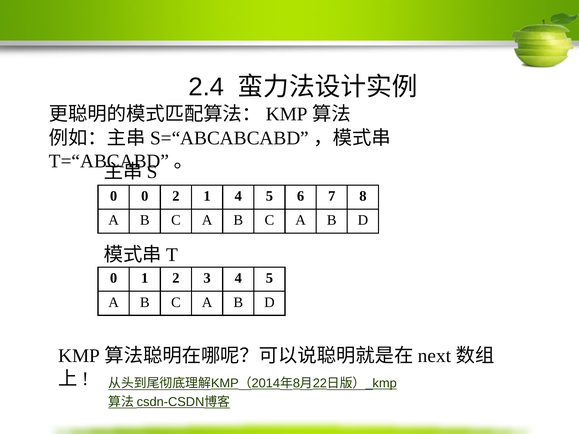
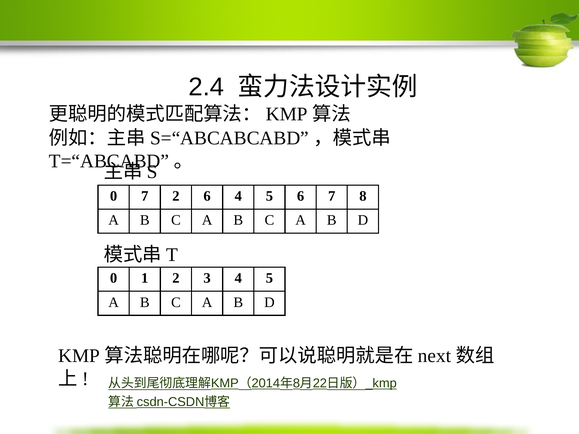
0 0: 0 -> 7 (145, 196)
2 1: 1 -> 6 (207, 196)
